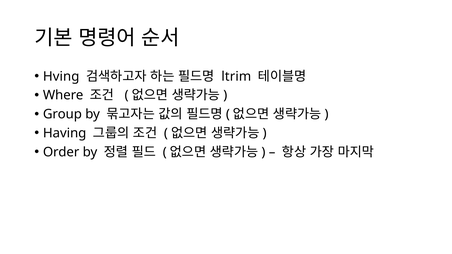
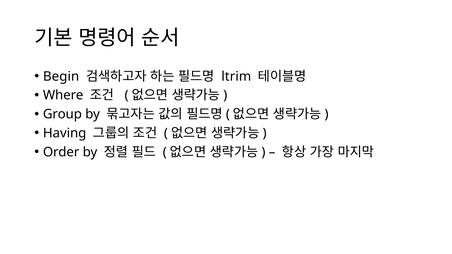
Hving: Hving -> Begin (61, 76)
